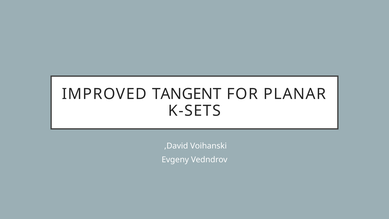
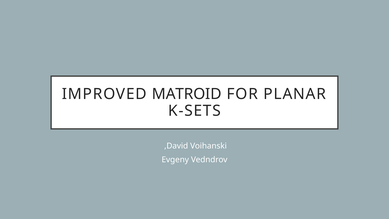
TANGENT: TANGENT -> MATROID (187, 94)
